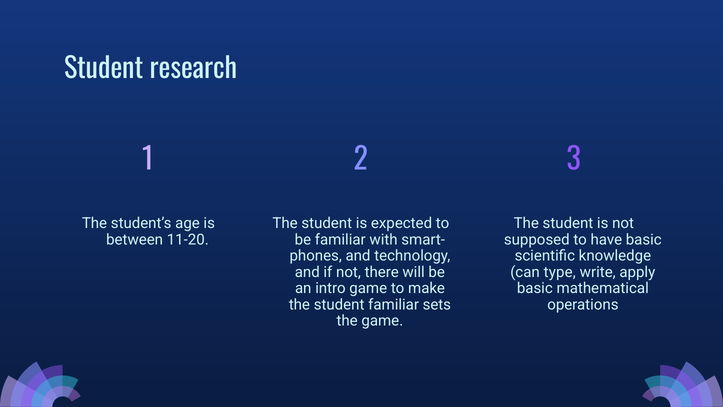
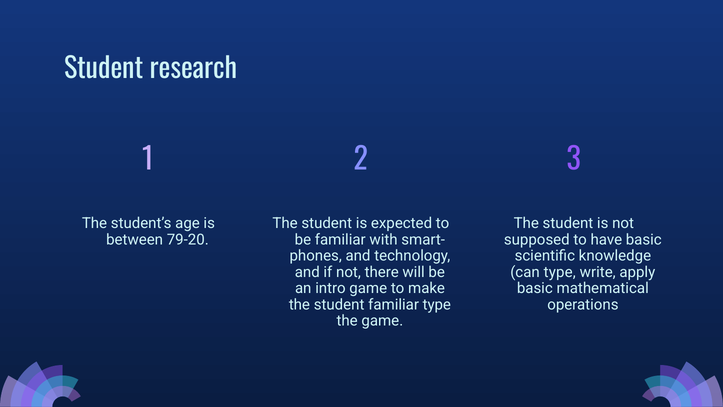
11-20: 11-20 -> 79-20 (188, 239)
familiar sets: sets -> type (437, 304)
